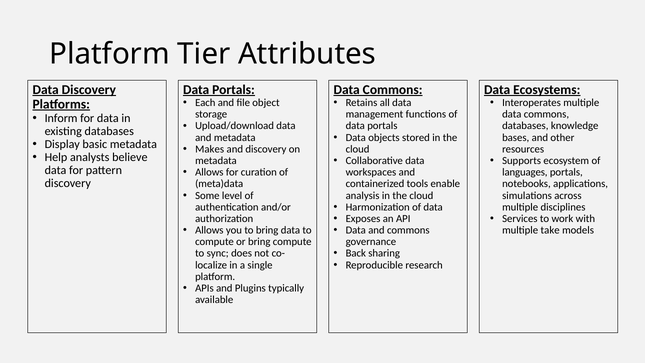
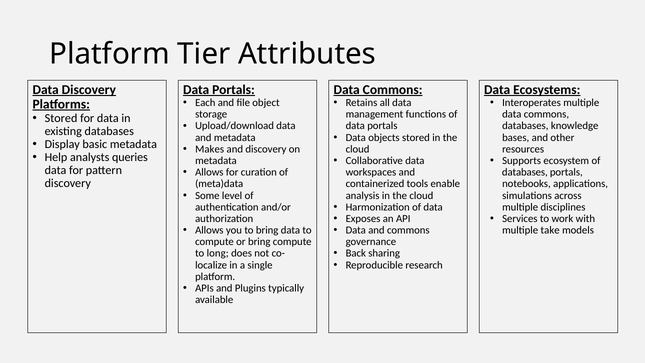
Inform: Inform -> Stored (61, 118)
believe: believe -> queries (130, 157)
languages: languages -> databases (525, 172)
sync: sync -> long (218, 253)
